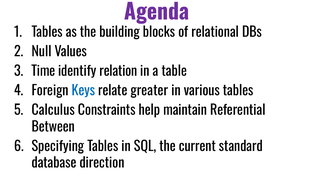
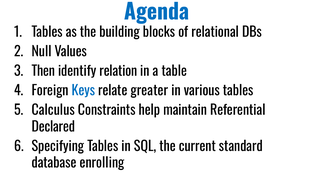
Agenda colour: purple -> blue (156, 12)
Time: Time -> Then (43, 71)
Between: Between -> Declared (53, 127)
direction: direction -> enrolling (102, 163)
